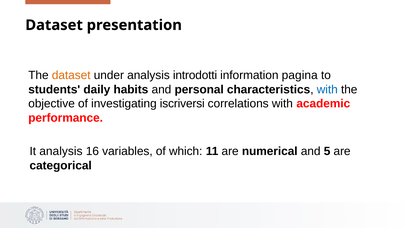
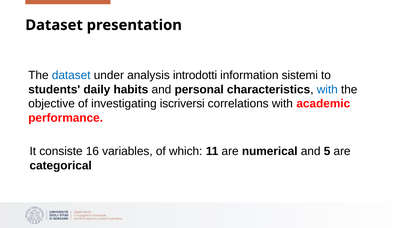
dataset colour: orange -> blue (71, 75)
pagina: pagina -> sistemi (300, 75)
It analysis: analysis -> consiste (61, 151)
